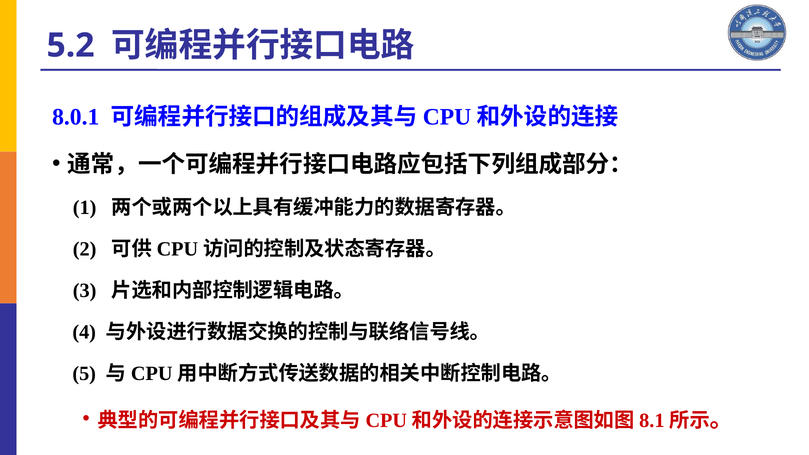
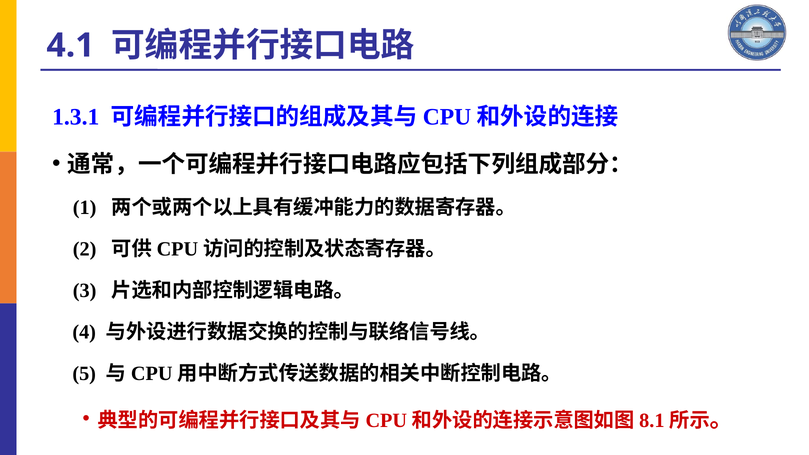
5.2: 5.2 -> 4.1 (71, 45)
8.0.1: 8.0.1 -> 1.3.1 (76, 117)
